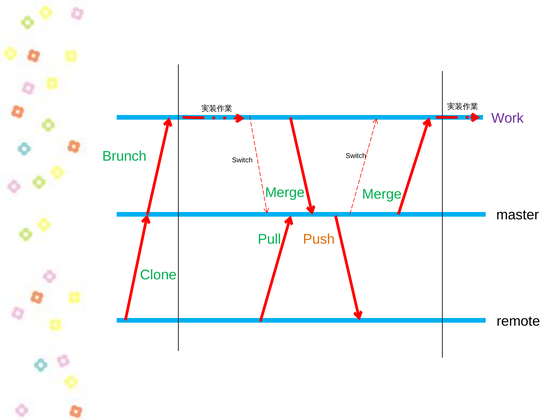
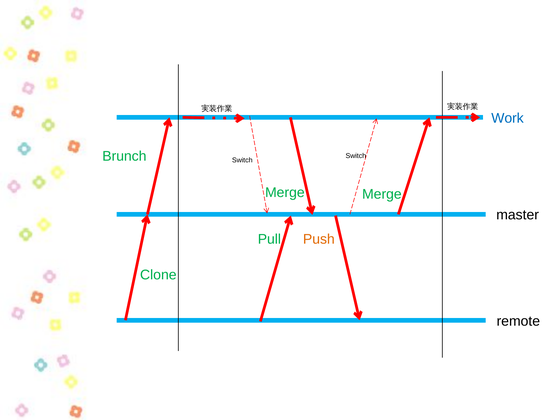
Work colour: purple -> blue (508, 118)
